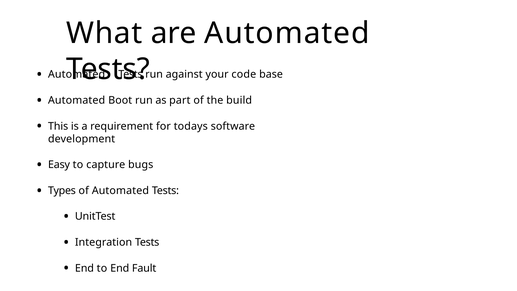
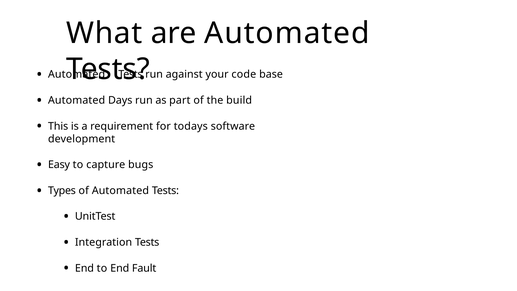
Boot: Boot -> Days (120, 100)
